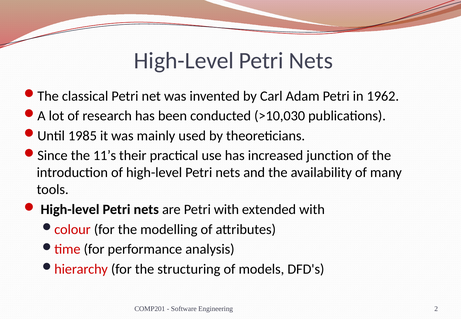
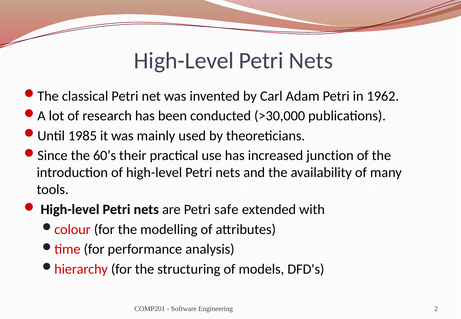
>10,030: >10,030 -> >30,000 (280, 116)
11’s: 11’s -> 60’s (105, 156)
Petri with: with -> safe (226, 210)
